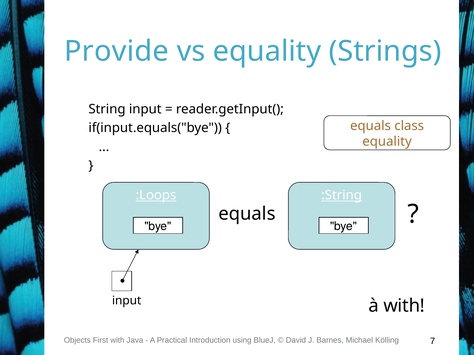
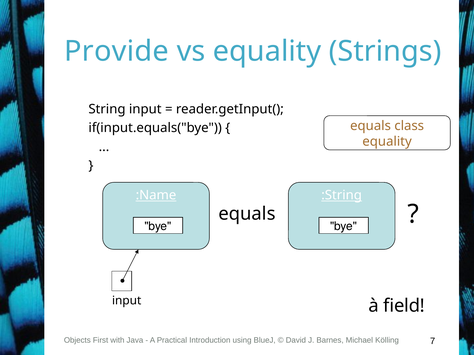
:Loops: :Loops -> :Name (156, 195)
à with: with -> field (404, 306)
